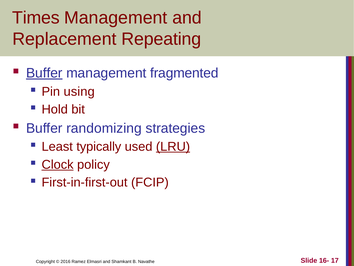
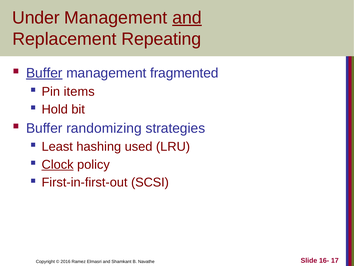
Times: Times -> Under (36, 18)
and underline: none -> present (187, 18)
using: using -> items (79, 91)
typically: typically -> hashing (99, 146)
LRU underline: present -> none (173, 146)
FCIP: FCIP -> SCSI (150, 182)
